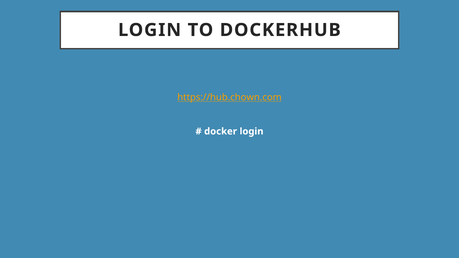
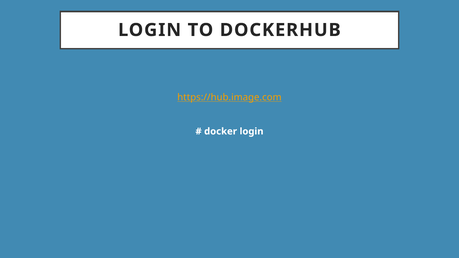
https://hub.chown.com: https://hub.chown.com -> https://hub.image.com (229, 97)
